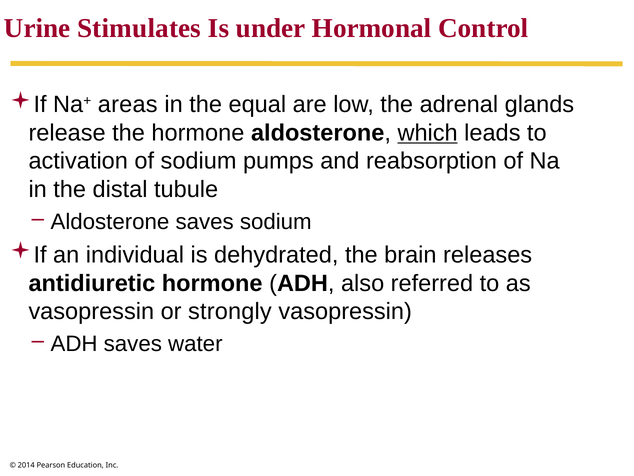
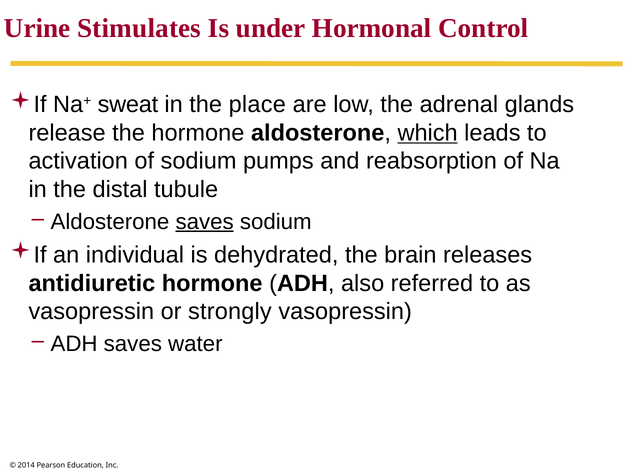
areas: areas -> sweat (128, 104)
equal: equal -> place (257, 104)
saves underline: none -> present (205, 222)
